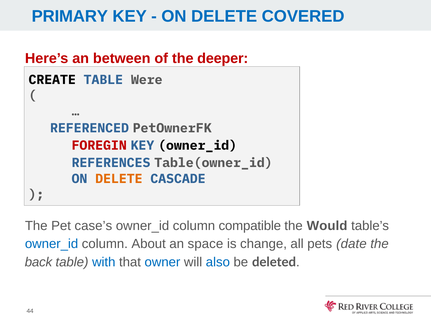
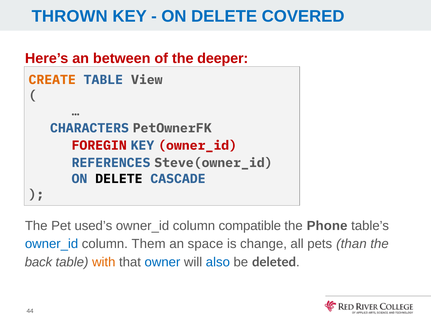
PRIMARY: PRIMARY -> THROWN (70, 16)
CREATE colour: black -> orange (52, 80)
Were: Were -> View (147, 80)
REFERENCED: REFERENCED -> CHARACTERS (89, 128)
owner_id colour: black -> red (198, 146)
Table(owner_id: Table(owner_id -> Steve(owner_id (213, 163)
DELETE colour: orange -> black (119, 179)
case’s: case’s -> used’s (93, 226)
Would: Would -> Phone (327, 226)
About: About -> Them (149, 244)
date: date -> than (351, 244)
with colour: blue -> orange (104, 262)
